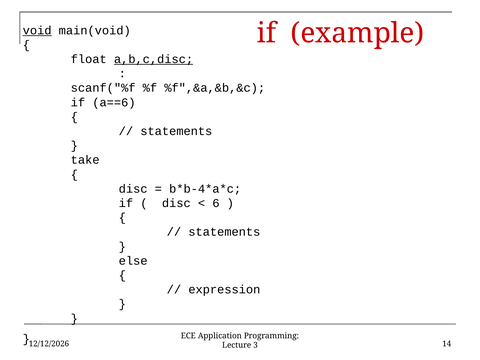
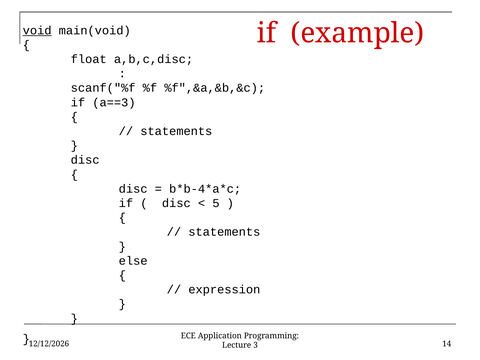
a,b,c,disc underline: present -> none (154, 59)
a==6: a==6 -> a==3 (114, 102)
take: take -> disc (85, 160)
6: 6 -> 5 (216, 203)
